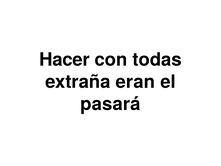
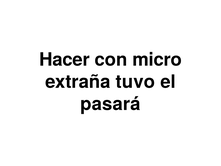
todas: todas -> micro (157, 60)
eran: eran -> tuvo (135, 82)
